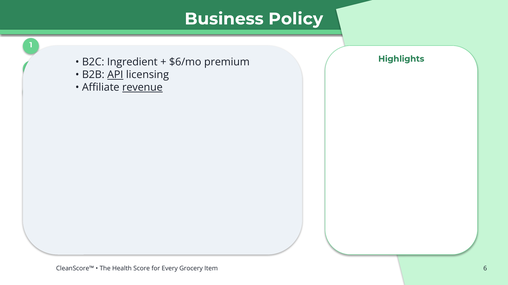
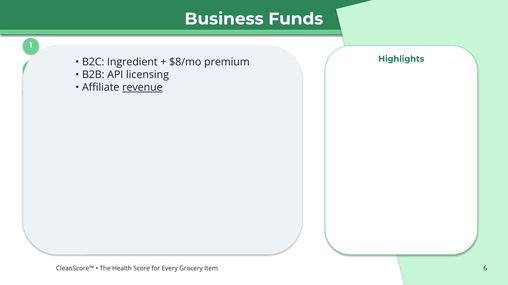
Policy: Policy -> Funds (296, 19)
$6/mo: $6/mo -> $8/mo (185, 62)
API underline: present -> none (115, 75)
